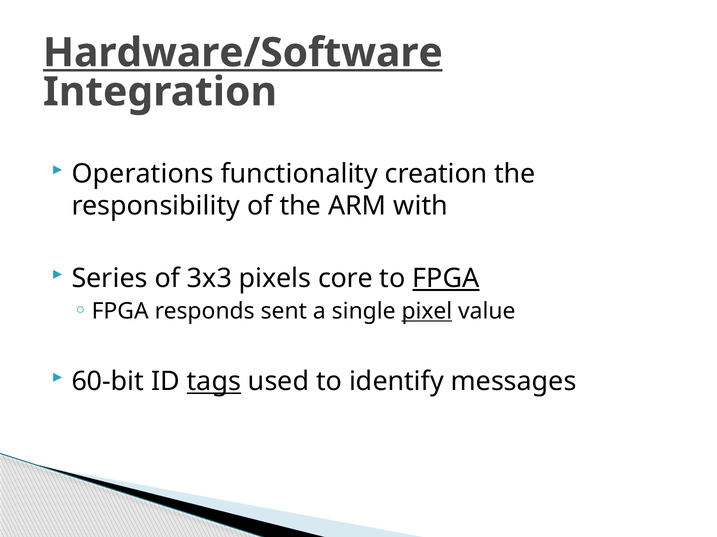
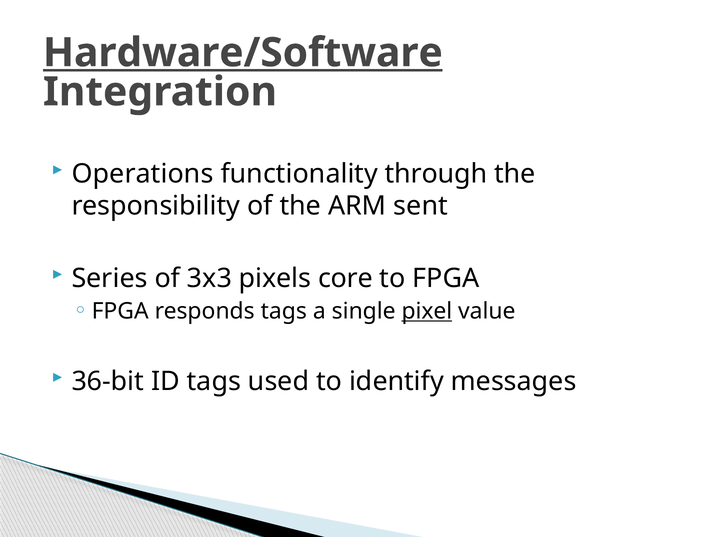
creation: creation -> through (436, 174)
with: with -> sent (421, 206)
FPGA underline: present -> none (446, 279)
responds sent: sent -> tags (284, 312)
60-bit: 60-bit -> 36-bit (108, 382)
tags underline: present -> none (214, 382)
